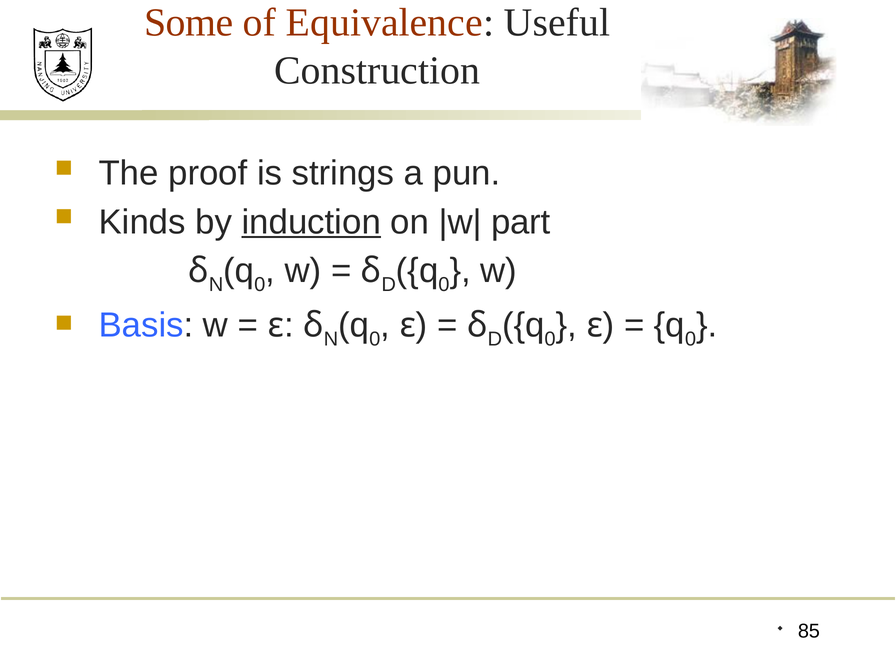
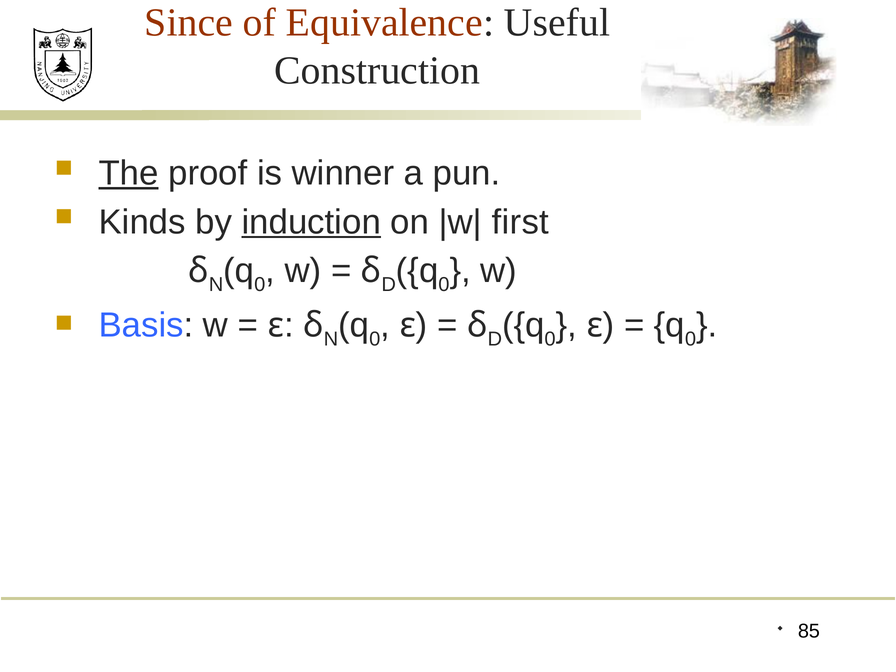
Some: Some -> Since (189, 23)
The underline: none -> present (129, 173)
strings: strings -> winner (343, 173)
part: part -> first (520, 222)
